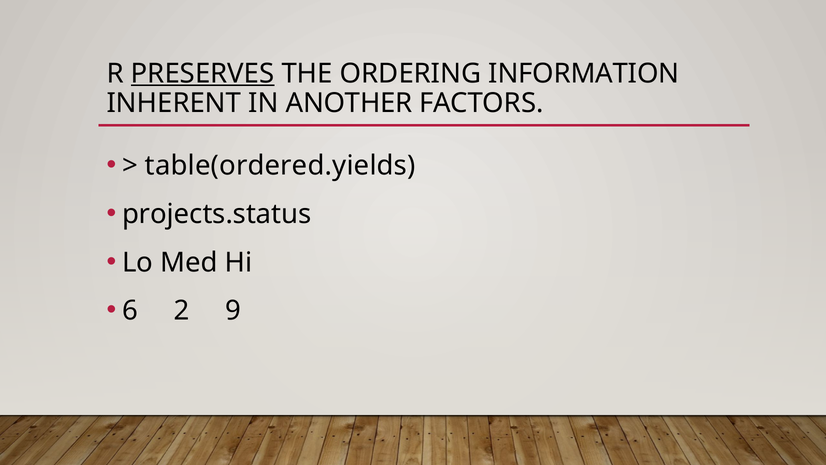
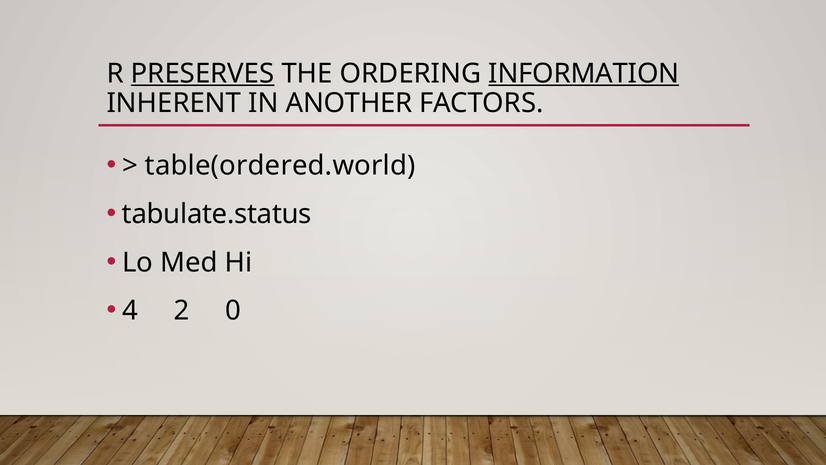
INFORMATION underline: none -> present (584, 73)
table(ordered.yields: table(ordered.yields -> table(ordered.world (280, 166)
projects.status: projects.status -> tabulate.status (217, 214)
6: 6 -> 4 (130, 311)
9: 9 -> 0 (233, 311)
